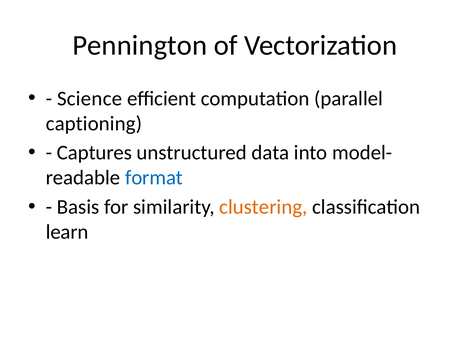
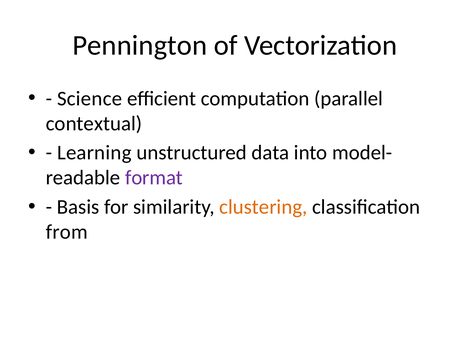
captioning: captioning -> contextual (94, 124)
Captures: Captures -> Learning (94, 153)
format colour: blue -> purple (154, 178)
learn: learn -> from (67, 232)
